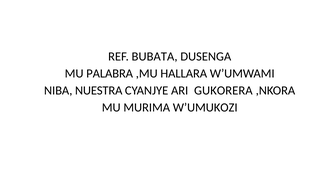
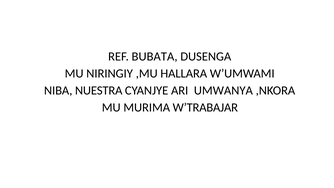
PALABRA: PALABRA -> NIRINGIY (110, 73)
GUKORERA: GUKORERA -> UMWANYA (223, 90)
W’UMUKOZI: W’UMUKOZI -> W’TRABAJAR (205, 107)
